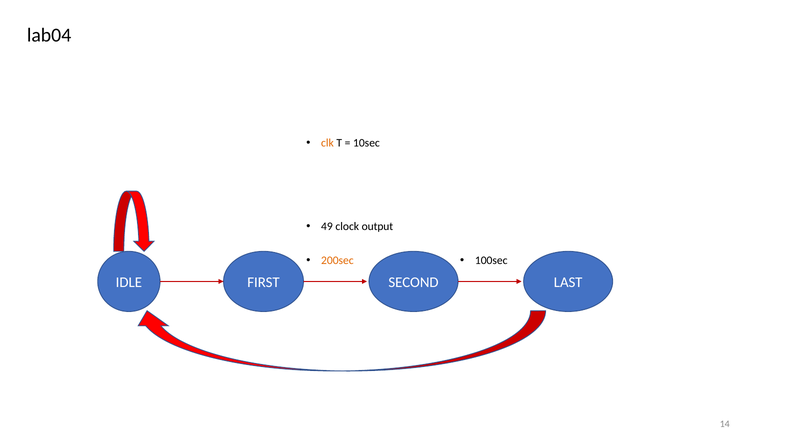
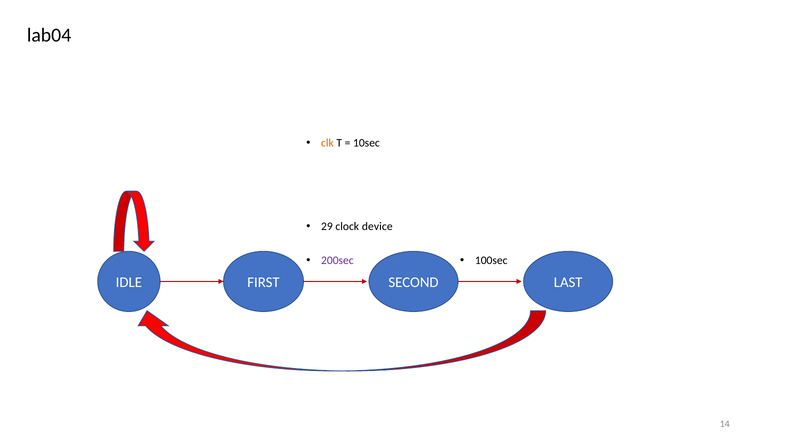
49: 49 -> 29 (327, 227)
output: output -> device (377, 227)
200sec colour: orange -> purple (337, 261)
